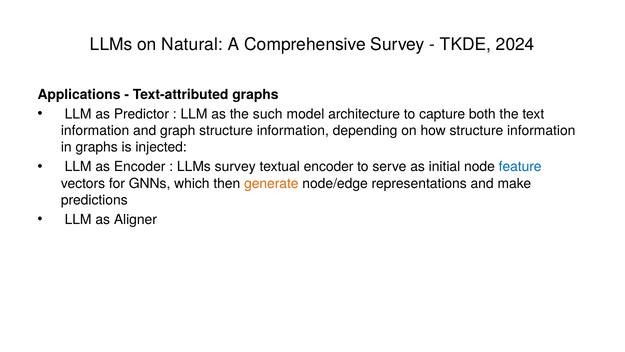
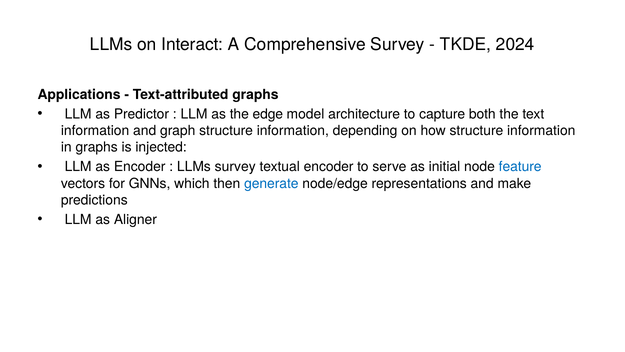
Natural: Natural -> Interact (192, 45)
such: such -> edge (268, 114)
generate colour: orange -> blue (271, 183)
